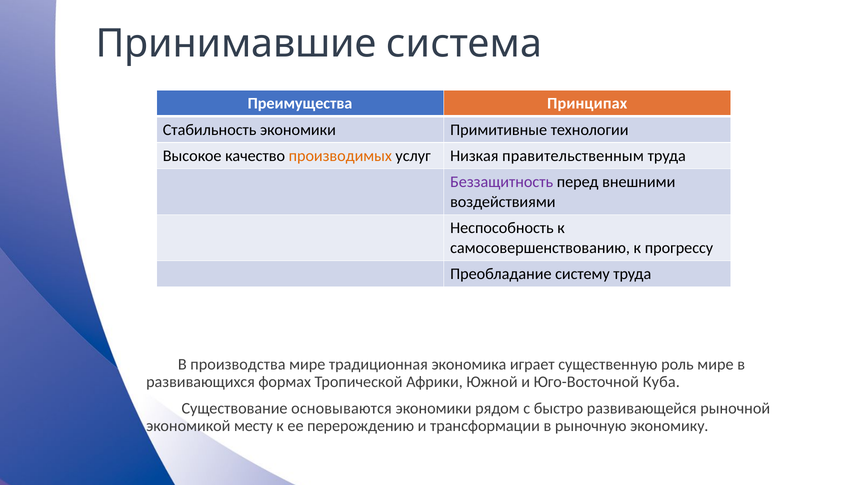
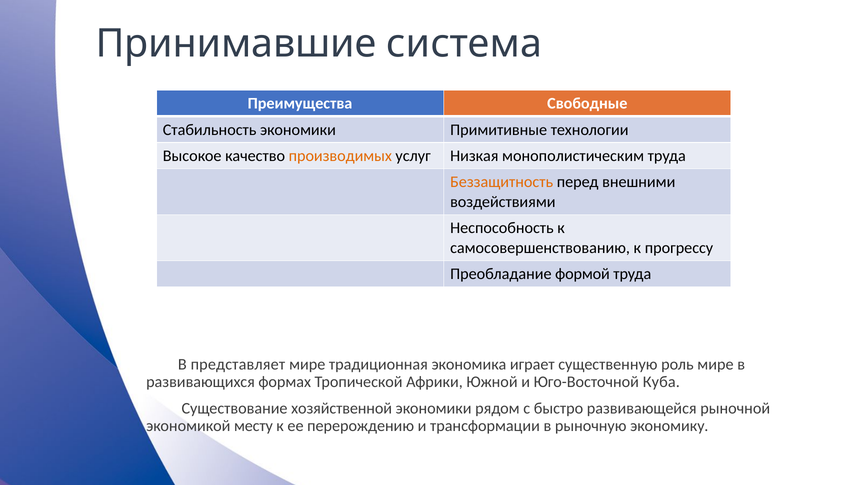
Принципах: Принципах -> Свободные (587, 103)
правительственным: правительственным -> монополистическим (573, 156)
Беззащитность colour: purple -> orange (502, 182)
систему: систему -> формой (582, 274)
производства: производства -> представляет (238, 365)
основываются: основываются -> хозяйственной (342, 408)
